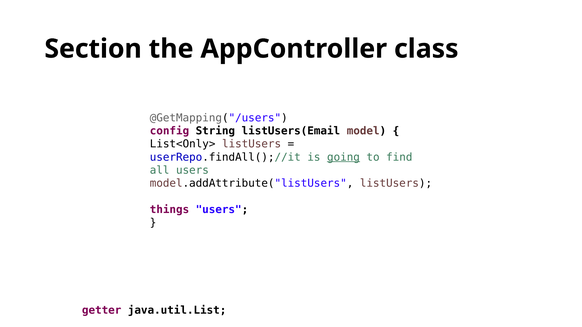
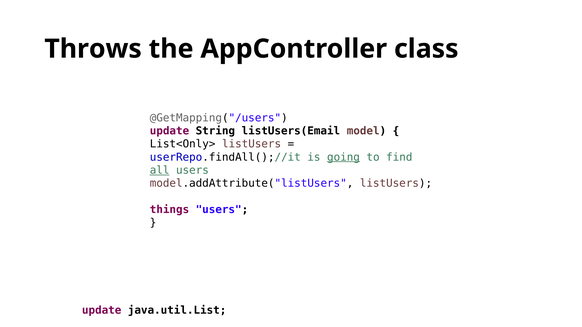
Section: Section -> Throws (93, 49)
config: config -> update (169, 131)
all underline: none -> present (160, 170)
getter: getter -> update (102, 311)
